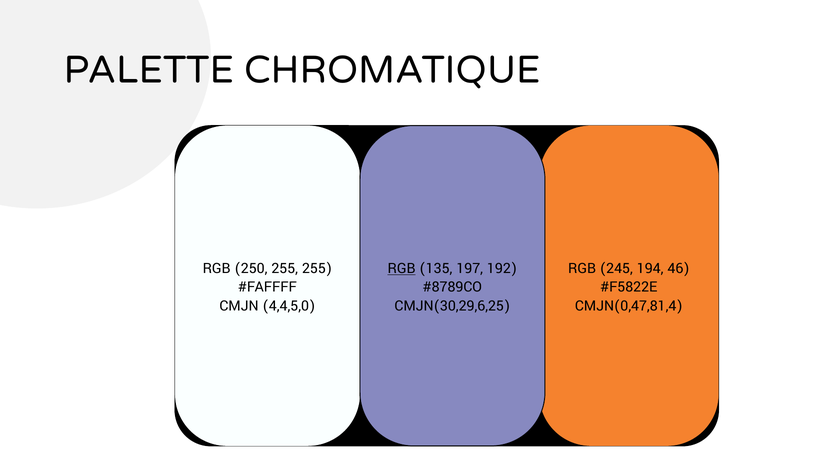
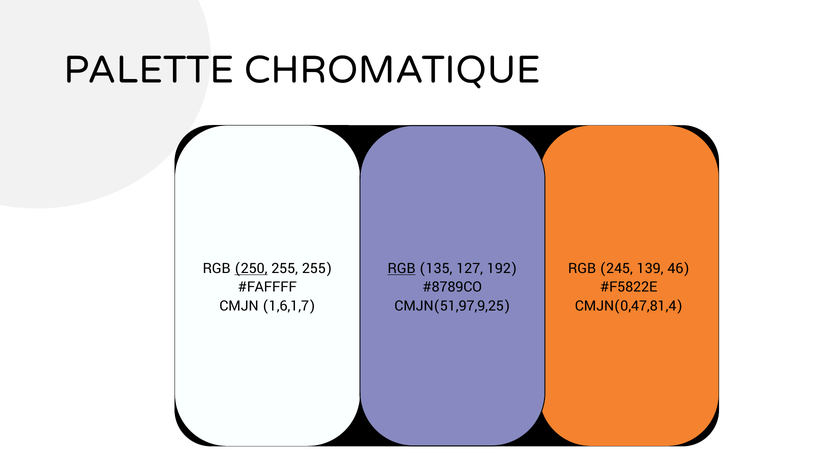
250 underline: none -> present (251, 268)
197: 197 -> 127 (470, 268)
194: 194 -> 139 (650, 268)
4,4,5,0: 4,4,5,0 -> 1,6,1,7 (289, 306)
CMJN(30,29,6,25: CMJN(30,29,6,25 -> CMJN(51,97,9,25 (452, 306)
